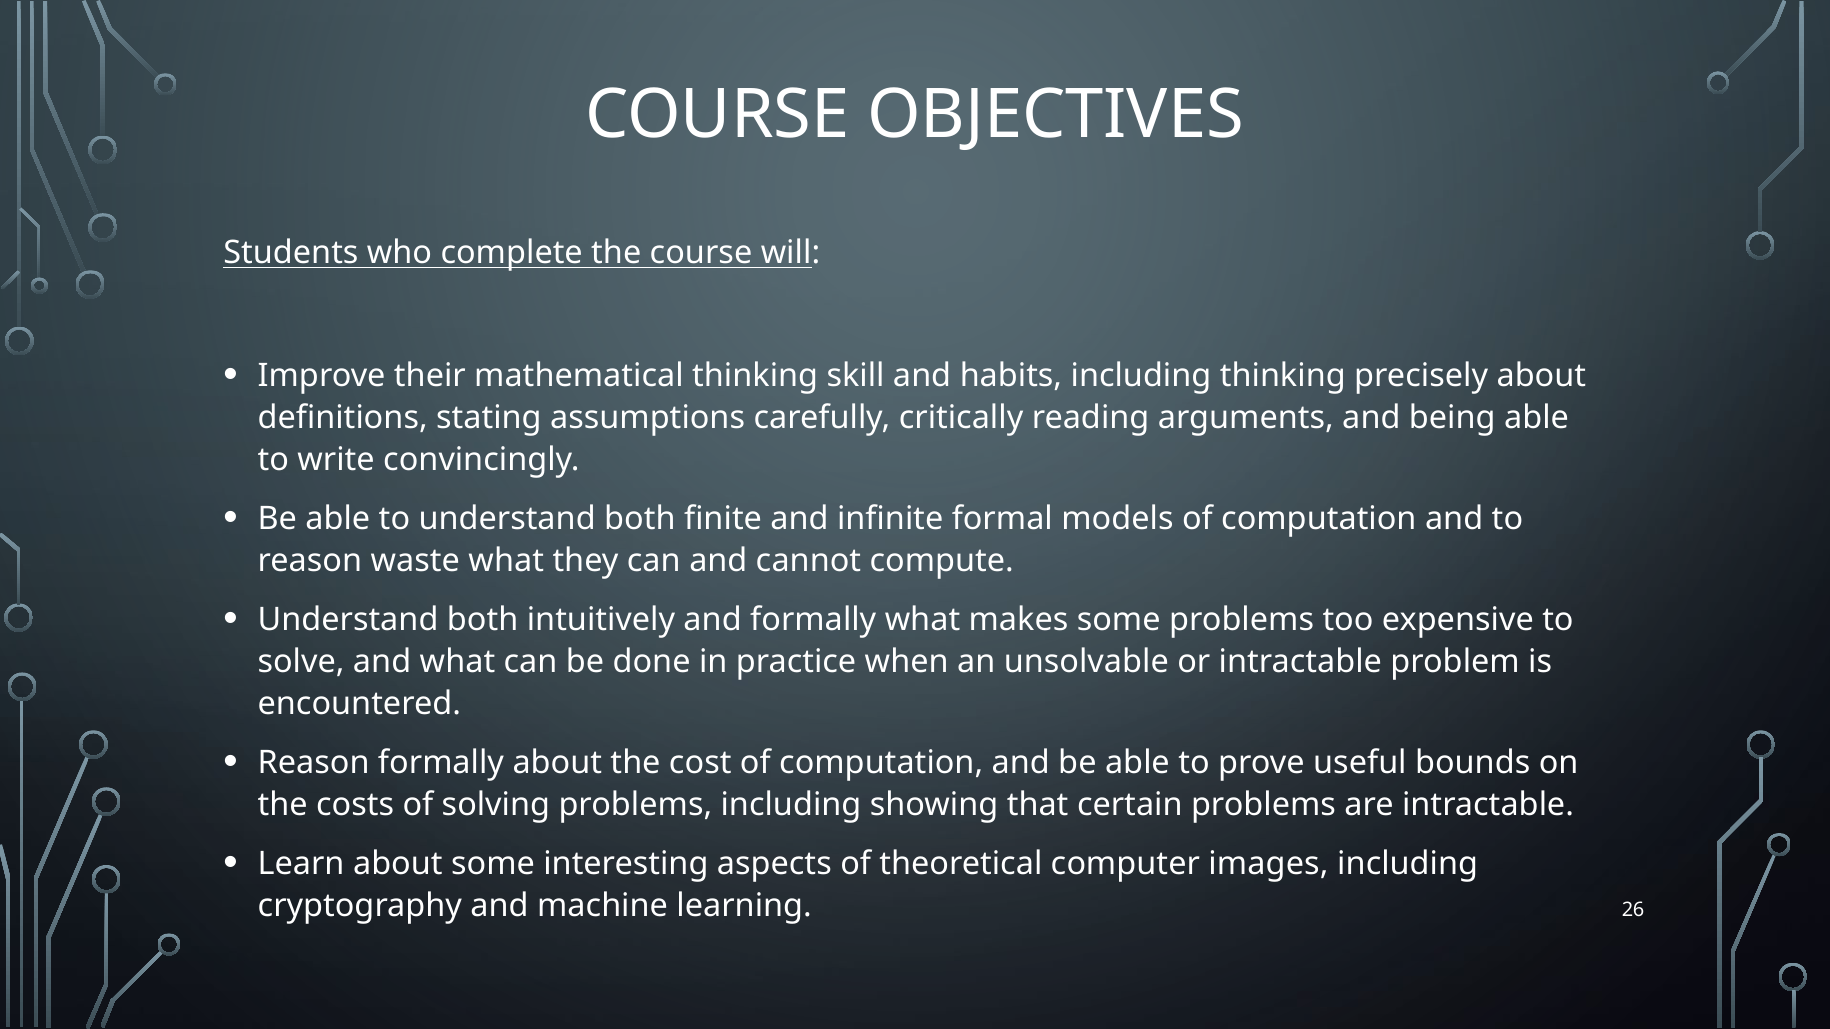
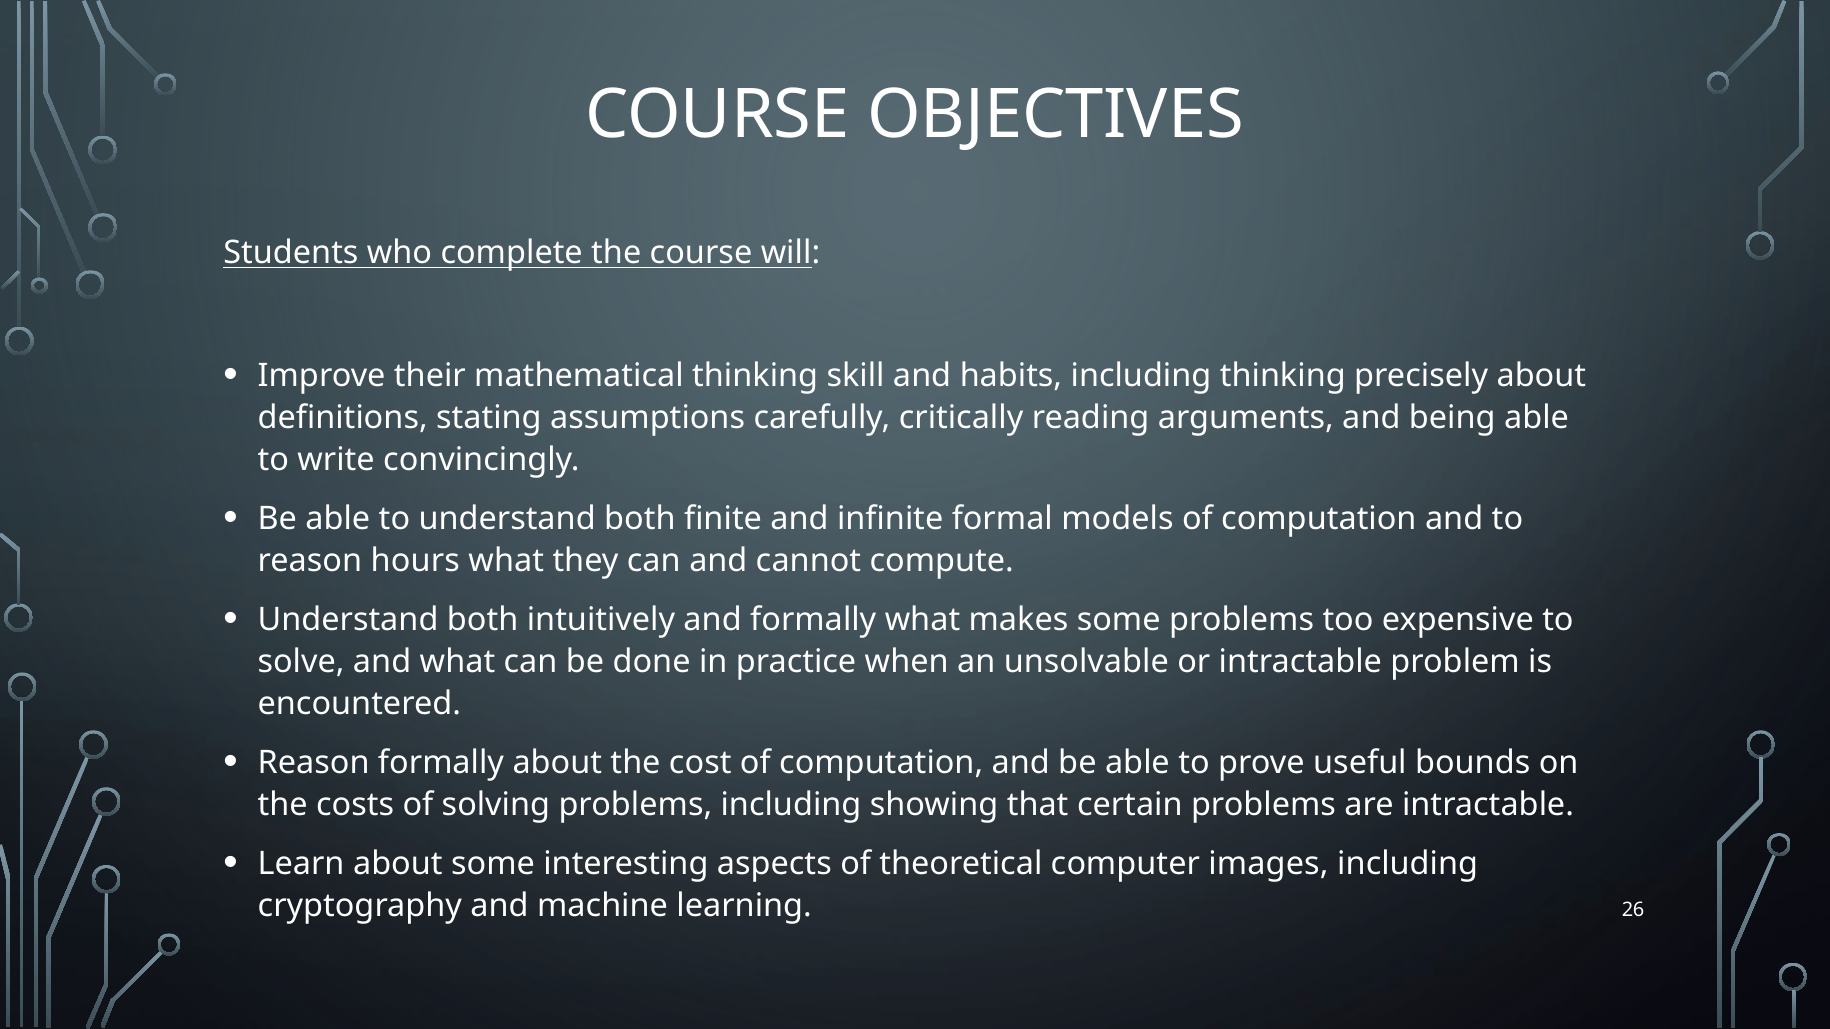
waste: waste -> hours (415, 561)
